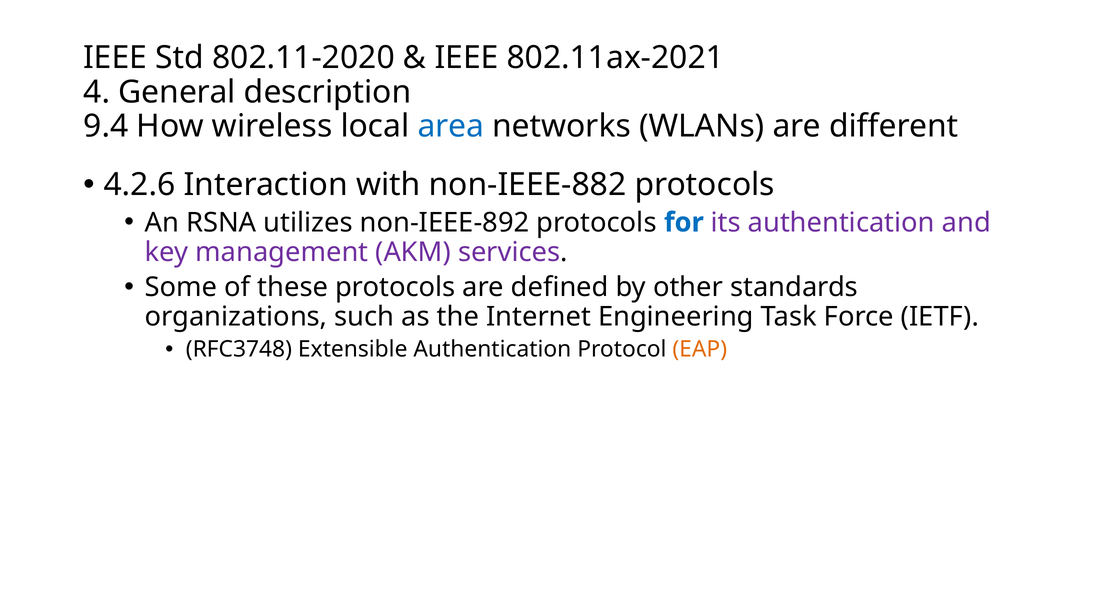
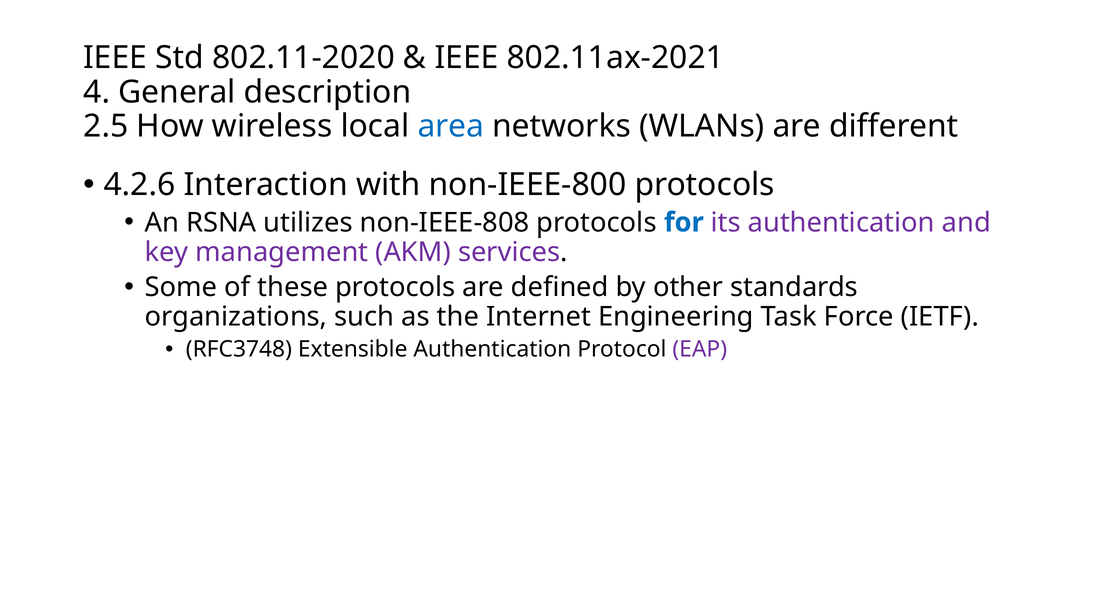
9.4: 9.4 -> 2.5 (106, 126)
non-IEEE-882: non-IEEE-882 -> non-IEEE-800 (528, 185)
non-IEEE-892: non-IEEE-892 -> non-IEEE-808 (445, 222)
EAP colour: orange -> purple (700, 349)
